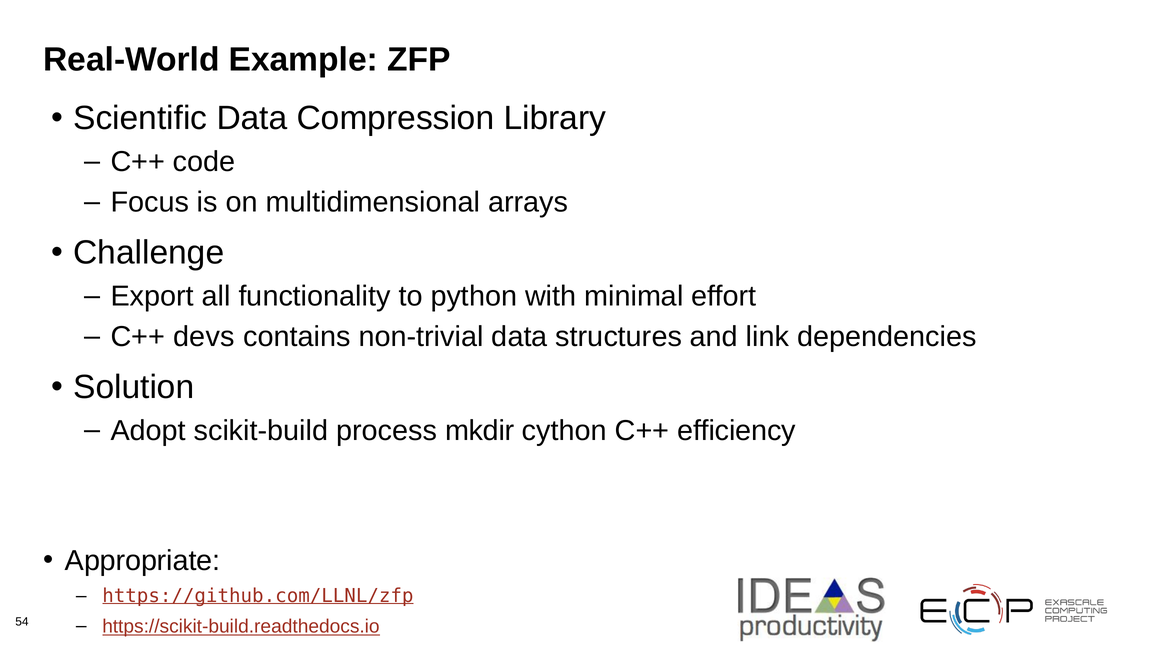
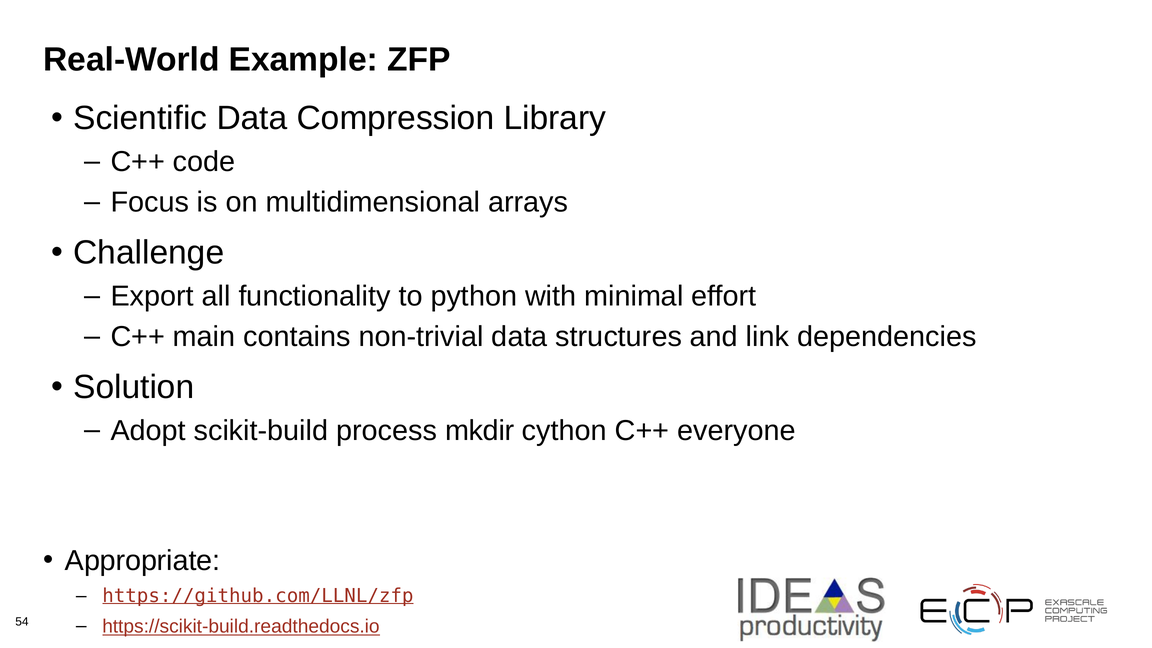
devs: devs -> main (204, 337)
efficiency: efficiency -> everyone (736, 431)
